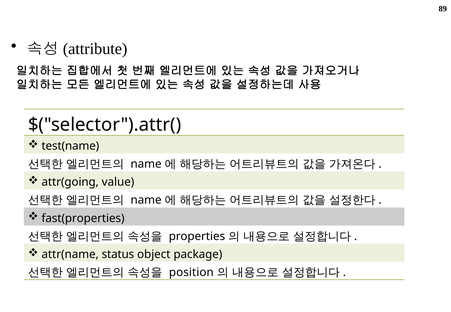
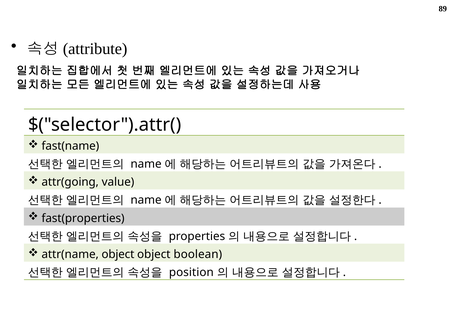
test(name: test(name -> fast(name (70, 146)
attr(name status: status -> object (118, 254)
package: package -> boolean (198, 254)
